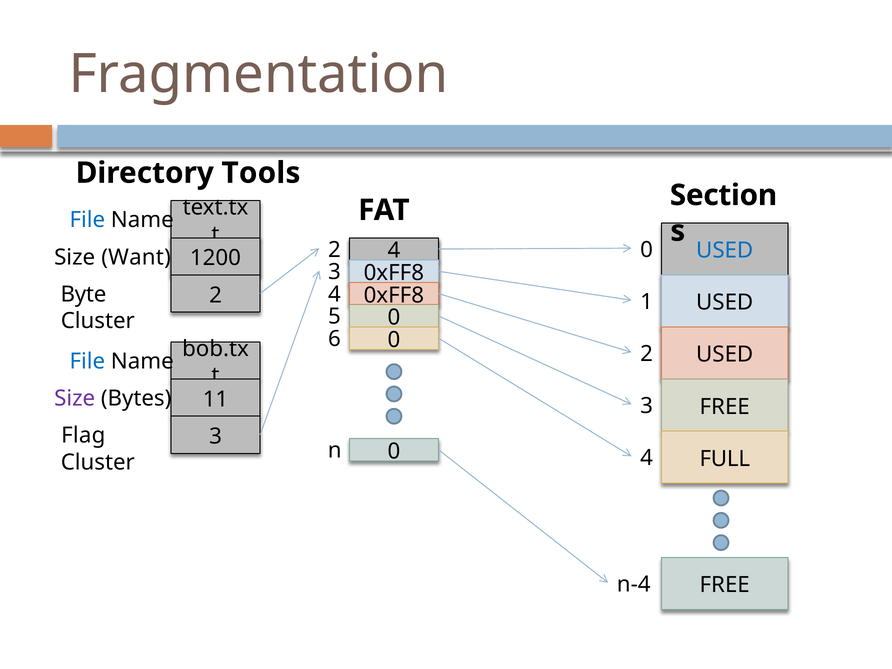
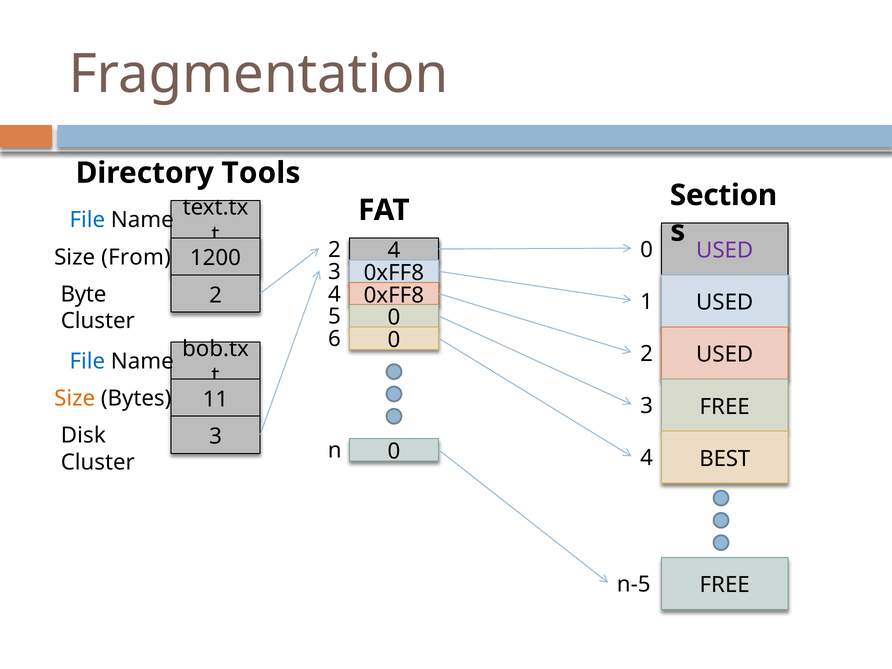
USED colour: blue -> purple (725, 251)
Want: Want -> From (136, 257)
Size colour: purple -> orange (75, 398)
Flag: Flag -> Disk (83, 436)
FULL: FULL -> BEST (725, 459)
n-4: n-4 -> n-5 (634, 584)
